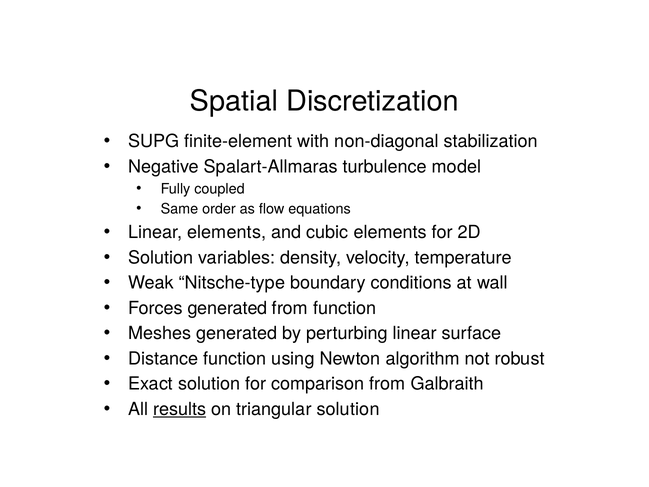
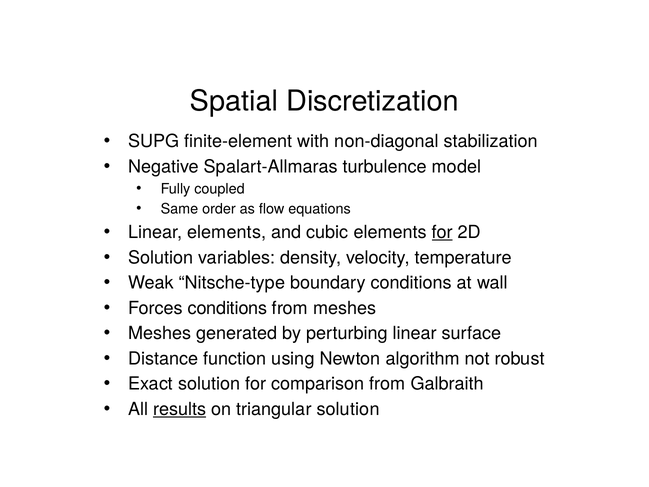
for underline: none -> present (442, 232)
Forces generated: generated -> conditions (228, 308)
from function: function -> meshes (345, 308)
